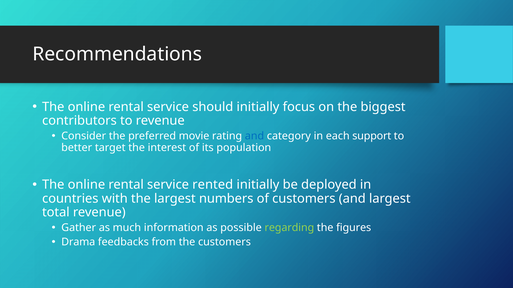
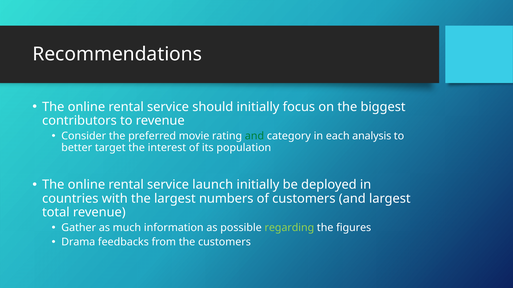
and colour: blue -> green (255, 136)
support: support -> analysis (372, 136)
rented: rented -> launch (213, 185)
